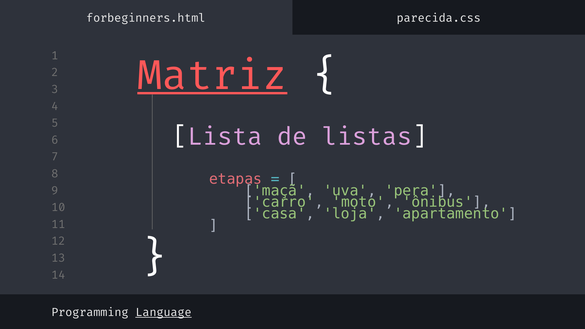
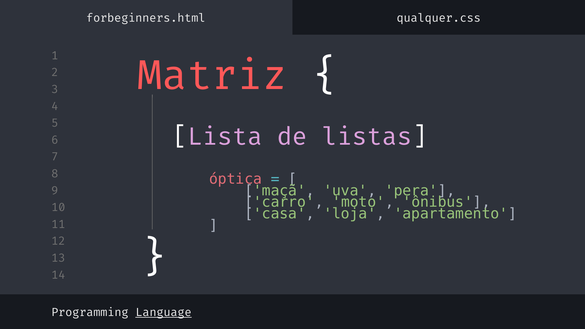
parecida.css: parecida.css -> qualquer.css (439, 18)
Matriz underline: present -> none (212, 76)
etapas: etapas -> óptica (236, 179)
